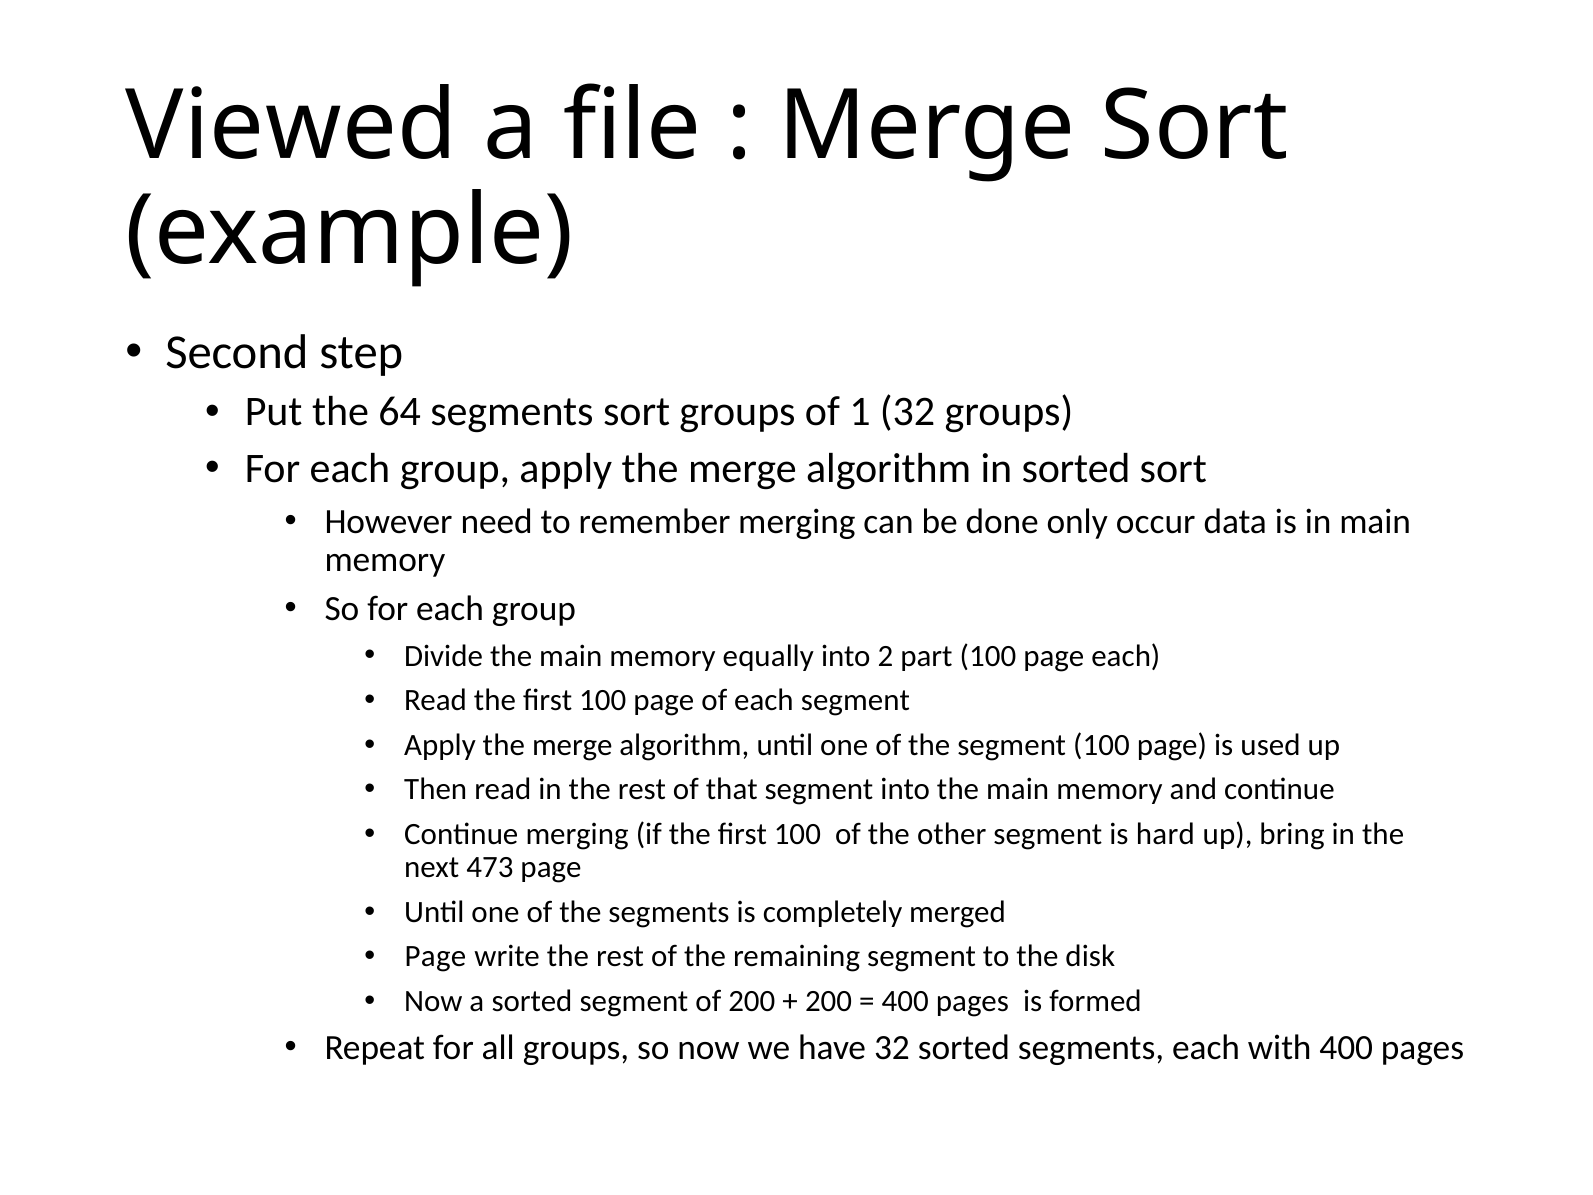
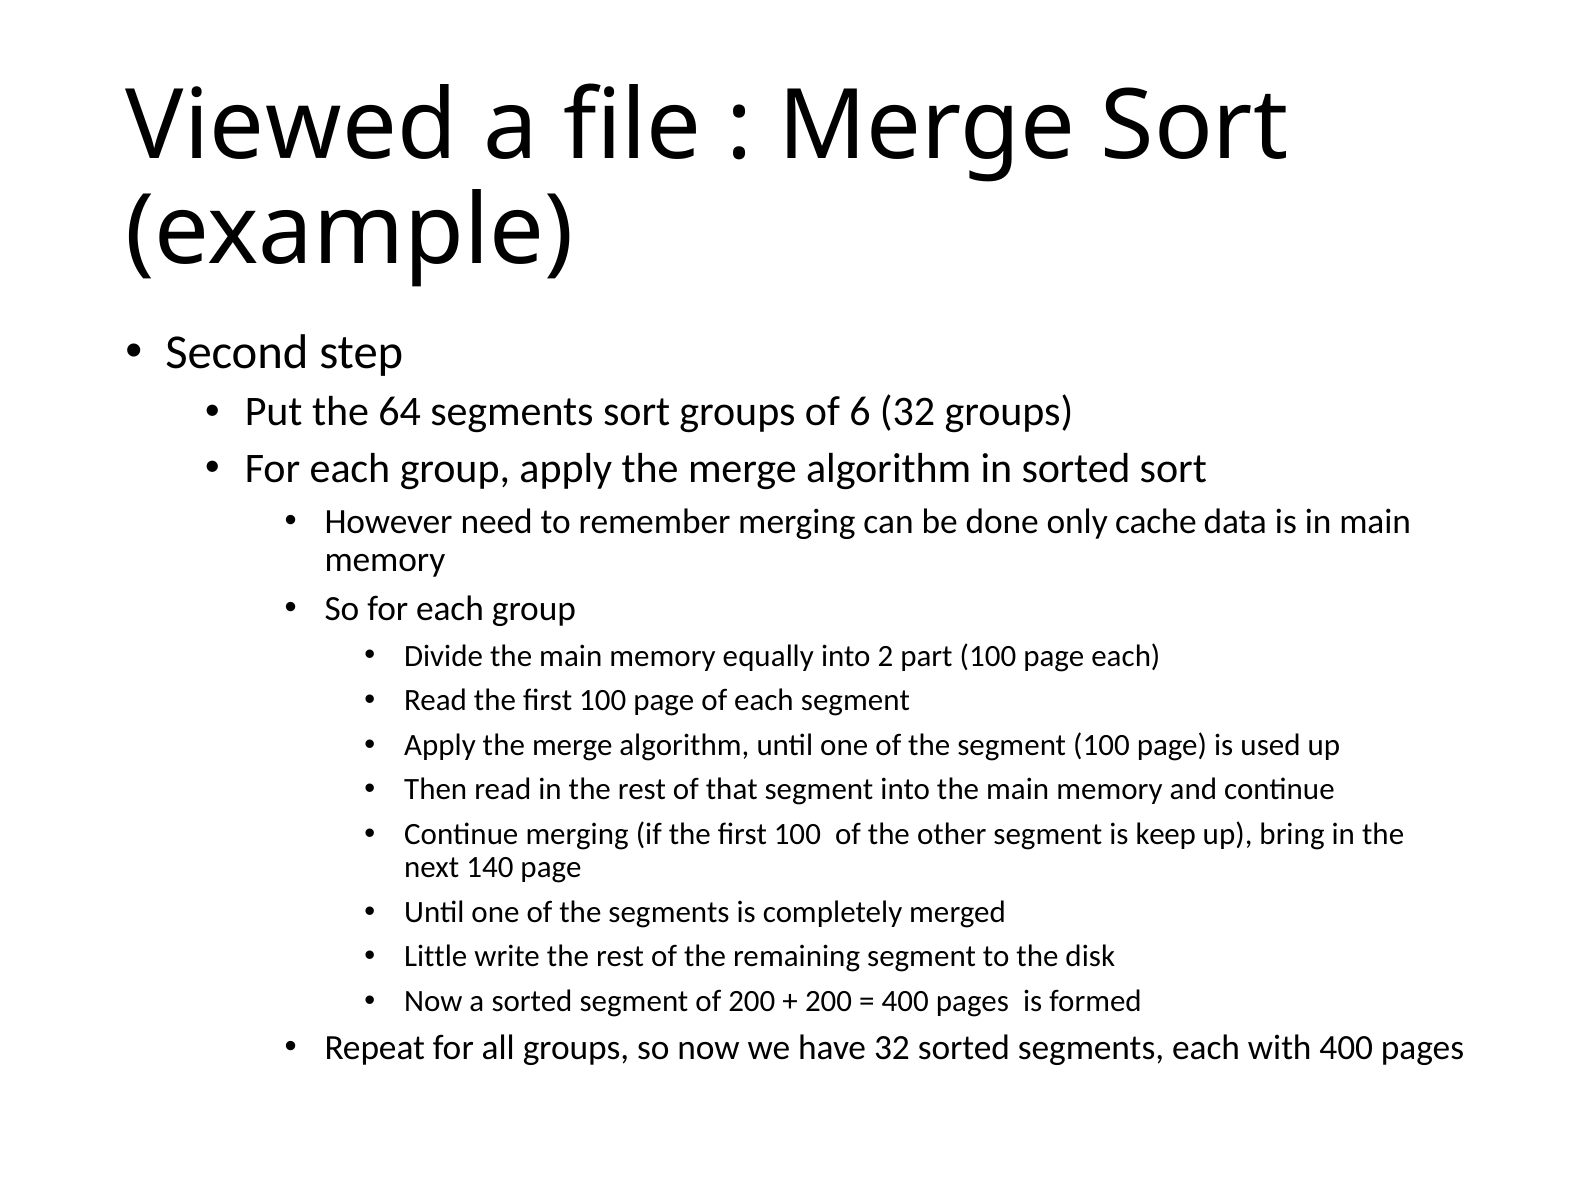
1: 1 -> 6 (860, 412)
occur: occur -> cache (1156, 521)
hard: hard -> keep (1166, 834)
473: 473 -> 140 (490, 867)
Page: Page -> Little (436, 956)
